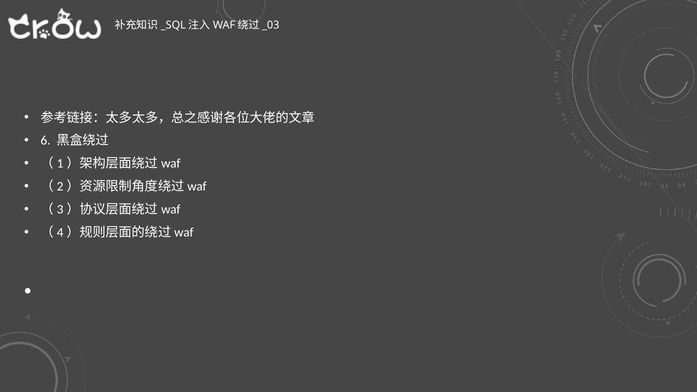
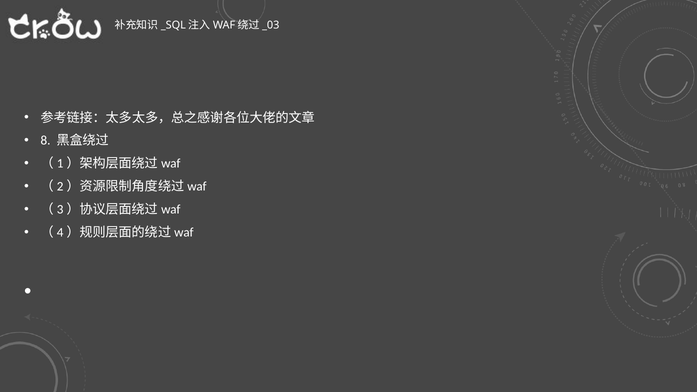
6: 6 -> 8 (46, 141)
